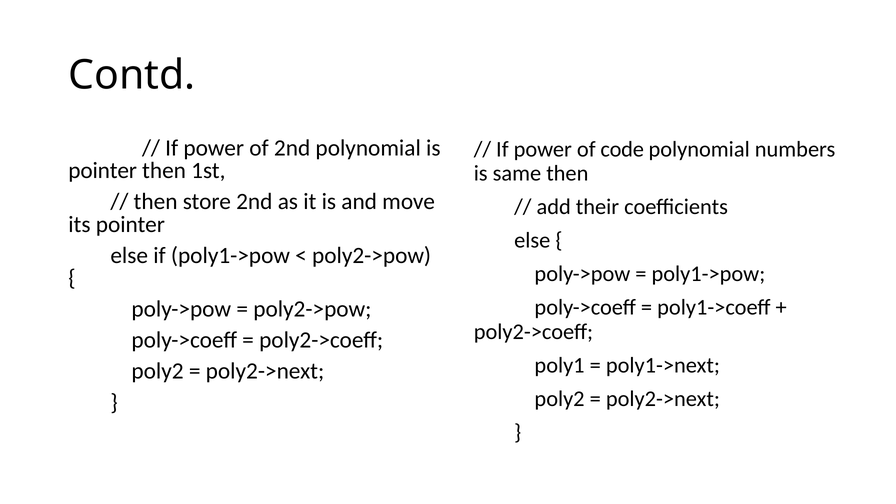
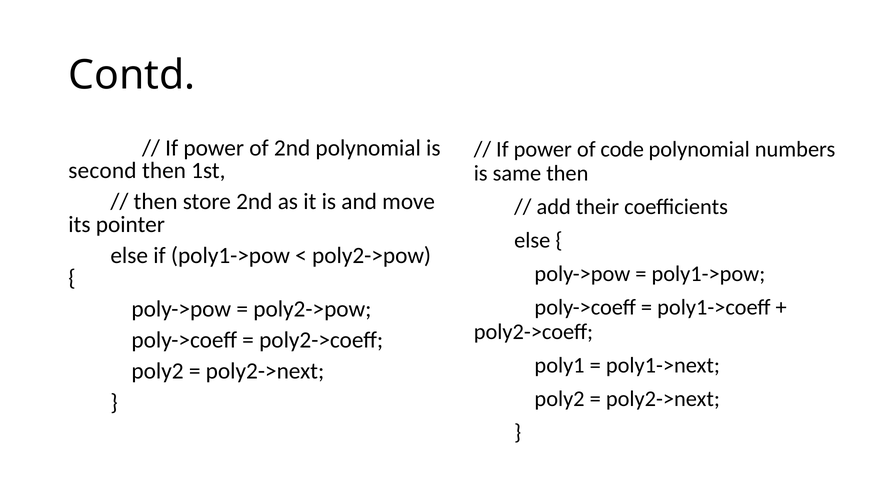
pointer: pointer -> second (102, 171)
